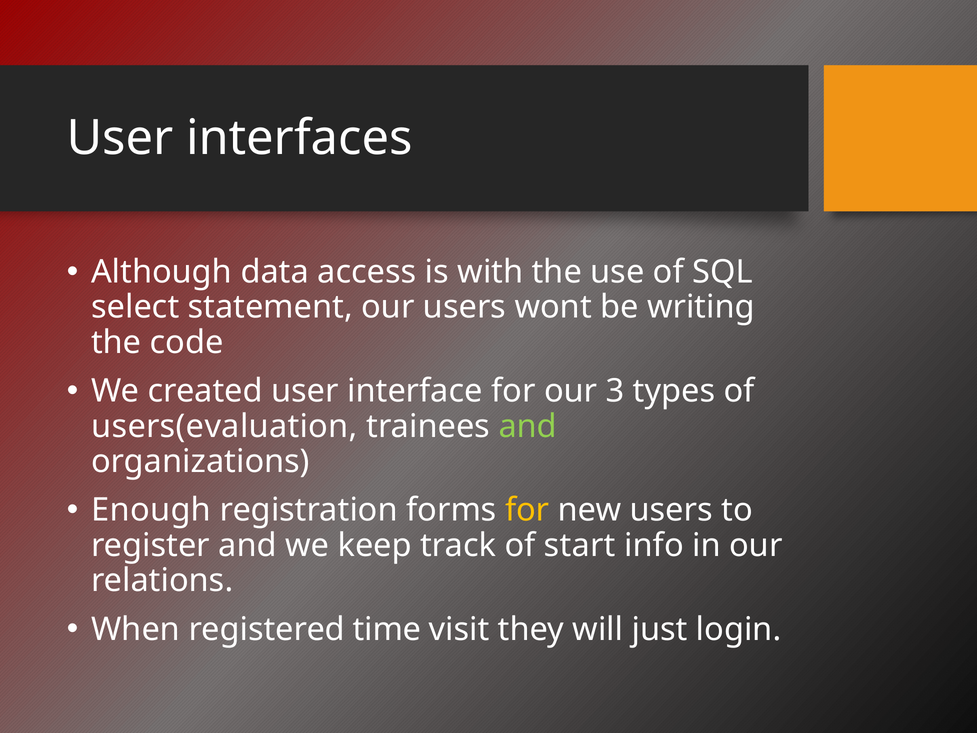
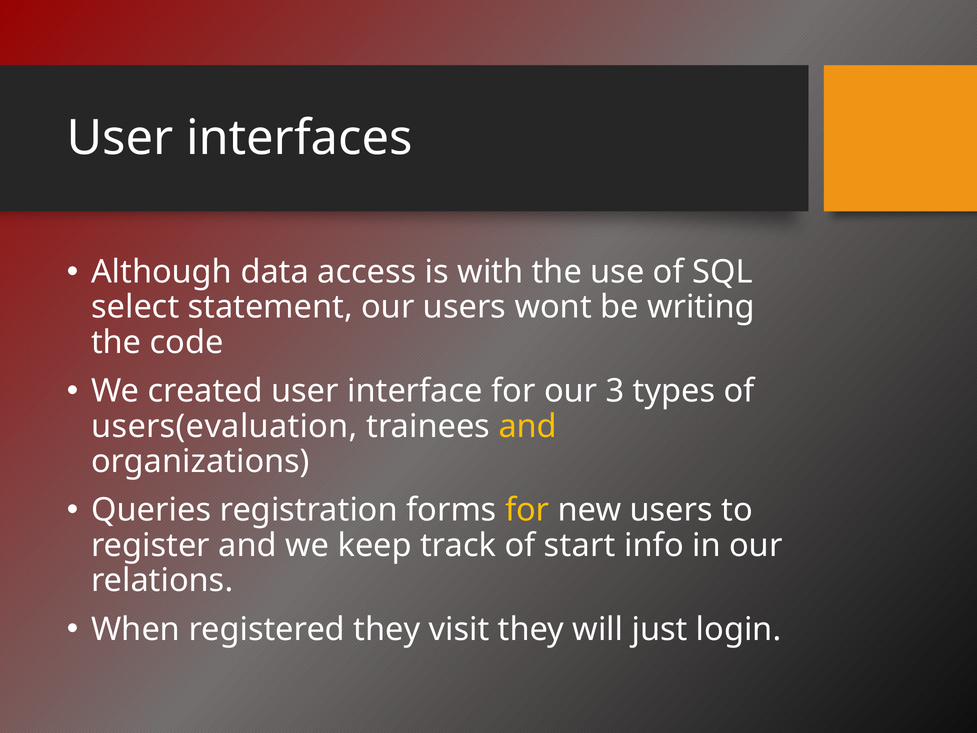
and colour: light green -> yellow (528, 426)
Enough: Enough -> Queries (151, 510)
registered time: time -> they (387, 629)
